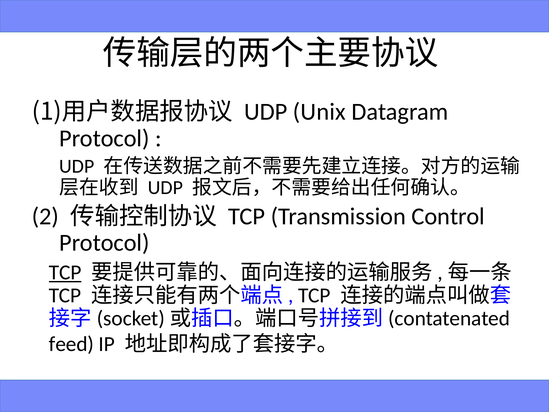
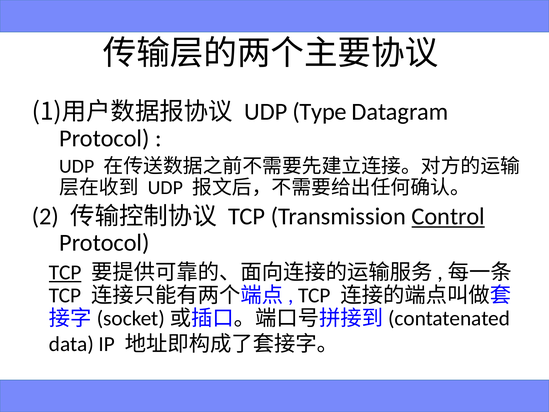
Unix: Unix -> Type (320, 112)
Control underline: none -> present (448, 216)
feed: feed -> data (71, 344)
